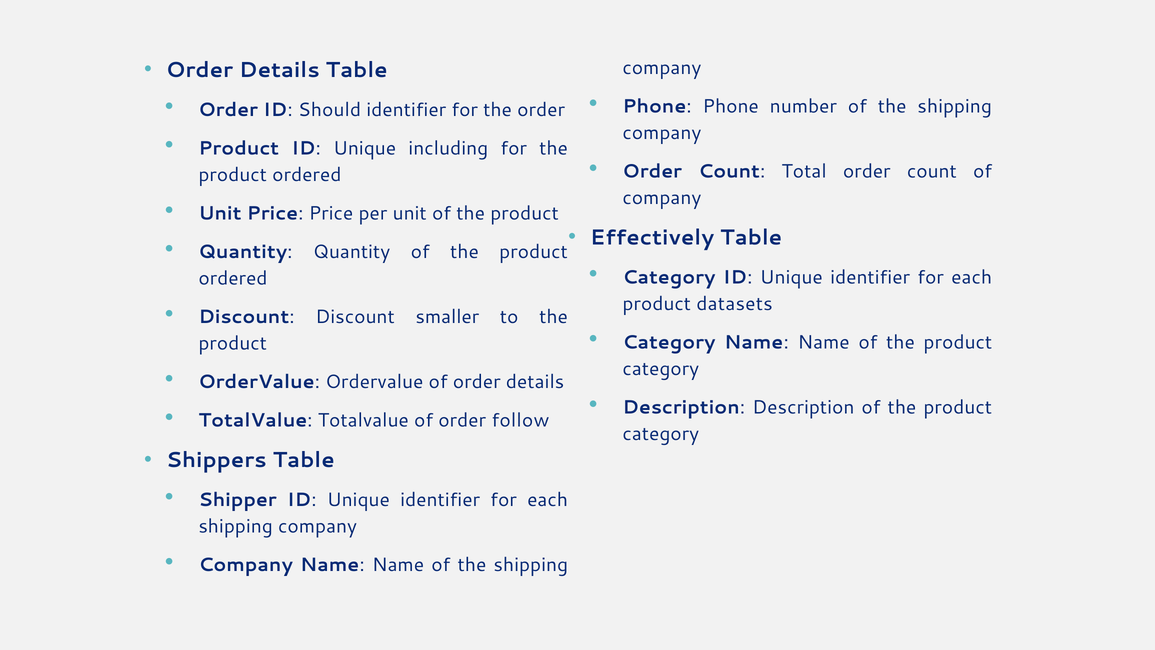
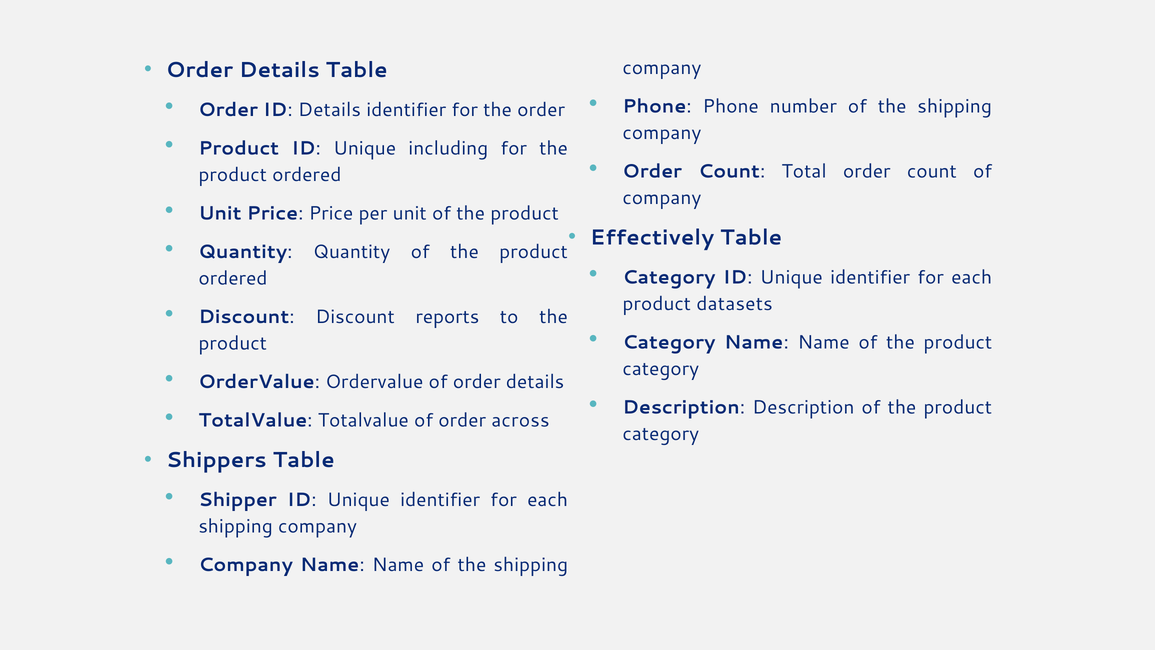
ID Should: Should -> Details (329, 110)
smaller: smaller -> reports (447, 317)
follow: follow -> across (520, 420)
